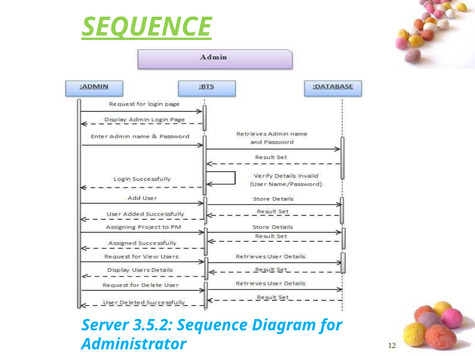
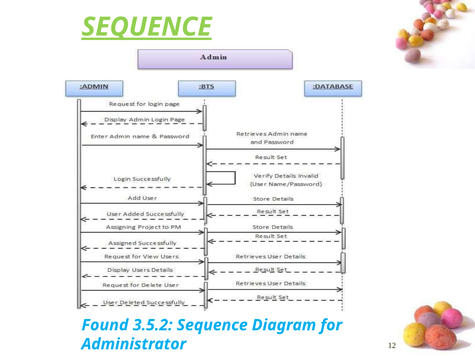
Server: Server -> Found (105, 325)
